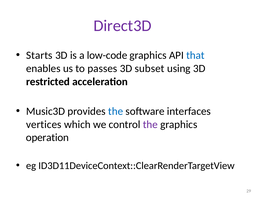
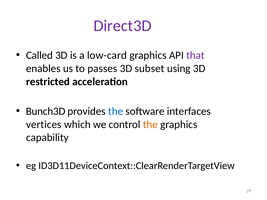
Starts: Starts -> Called (39, 55)
low-code: low-code -> low-card (107, 55)
that colour: blue -> purple (195, 55)
Music3D: Music3D -> Bunch3D (46, 111)
the colour: purple -> orange (150, 125)
operation: operation -> capability (47, 138)
